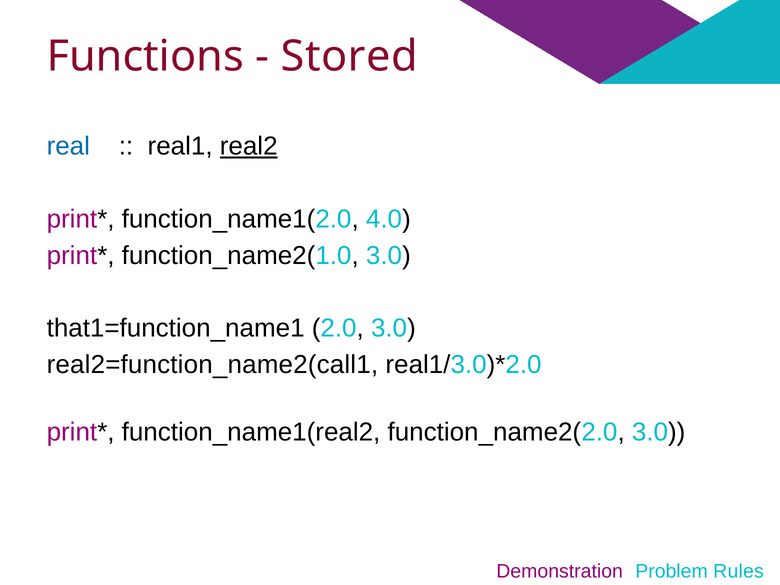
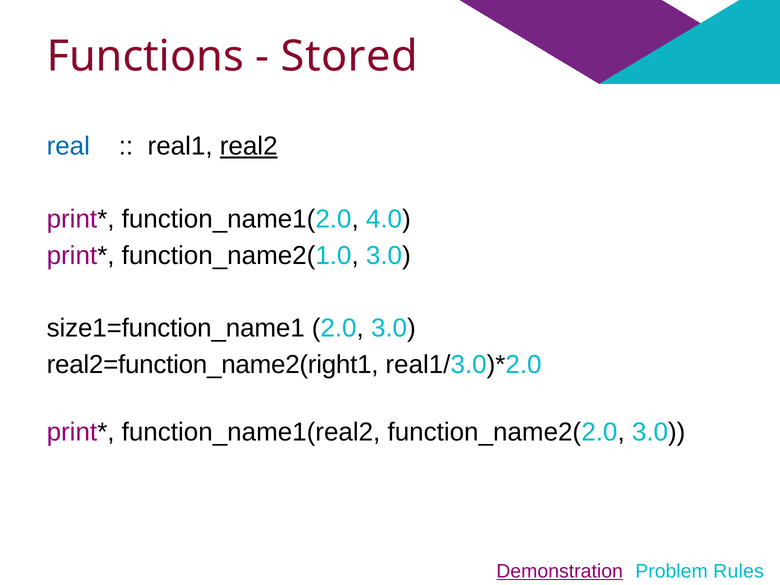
that1=function_name1: that1=function_name1 -> size1=function_name1 (176, 328)
real2=function_name2(call1: real2=function_name2(call1 -> real2=function_name2(right1 (213, 365)
Demonstration underline: none -> present (560, 571)
